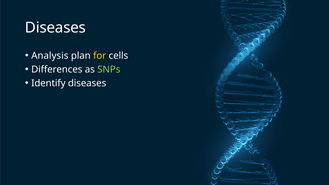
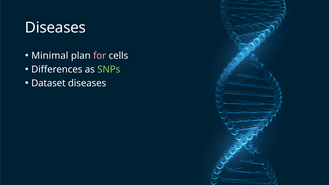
Analysis: Analysis -> Minimal (50, 56)
for colour: yellow -> pink (100, 56)
Identify: Identify -> Dataset (48, 83)
